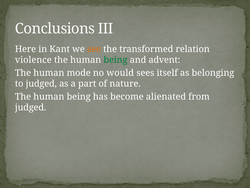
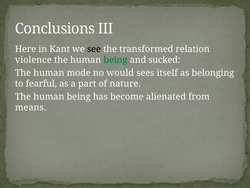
see colour: orange -> black (94, 49)
advent: advent -> sucked (164, 60)
to judged: judged -> fearful (41, 84)
judged: judged -> means (30, 107)
